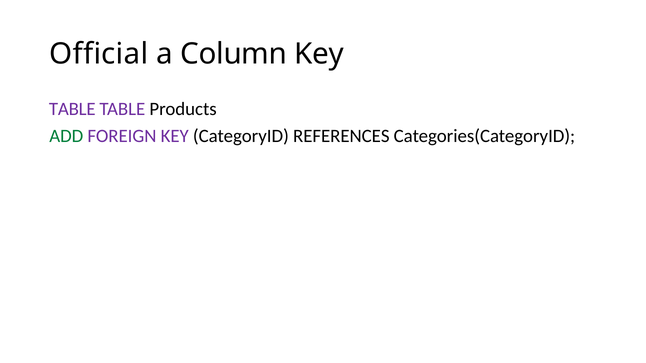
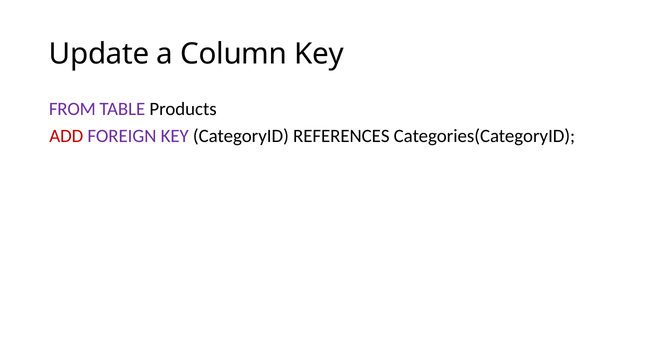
Official: Official -> Update (99, 54)
TABLE: TABLE -> FROM (72, 109)
ADD colour: green -> red (66, 136)
